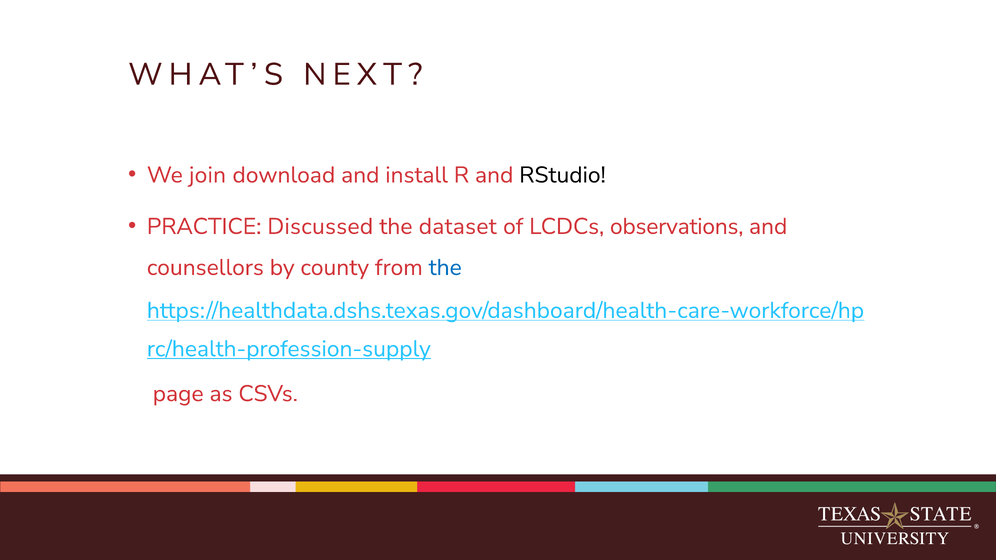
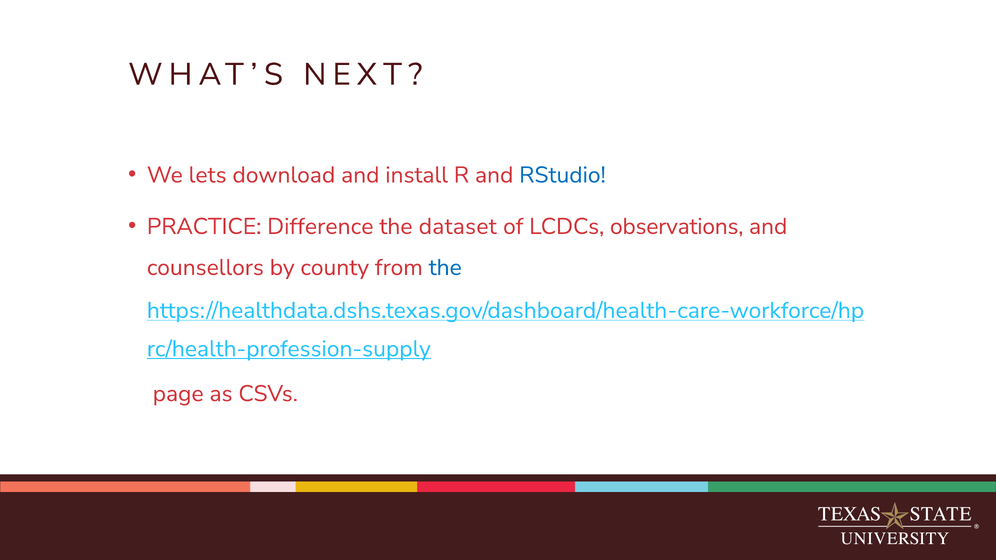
join: join -> lets (208, 175)
RStudio colour: black -> blue (562, 175)
Discussed: Discussed -> Difference (320, 226)
